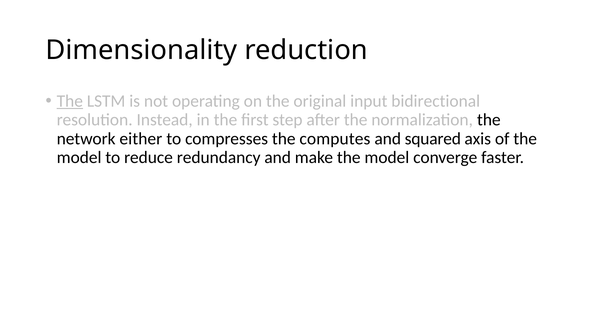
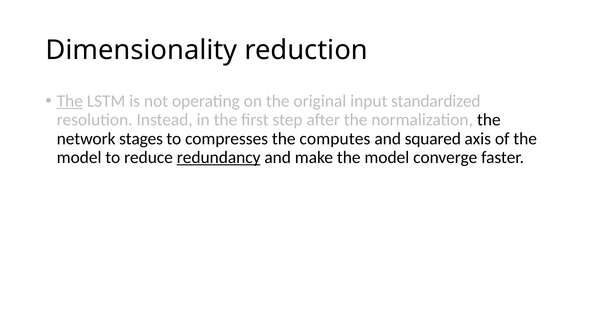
bidirectional: bidirectional -> standardized (436, 101)
either: either -> stages (141, 139)
redundancy underline: none -> present (219, 157)
